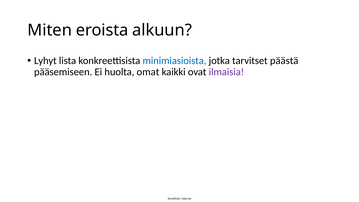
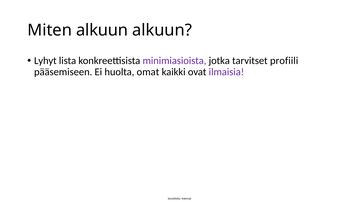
Miten eroista: eroista -> alkuun (102, 30)
minimiasioista colour: blue -> purple (174, 61)
päästä: päästä -> profiili (284, 61)
